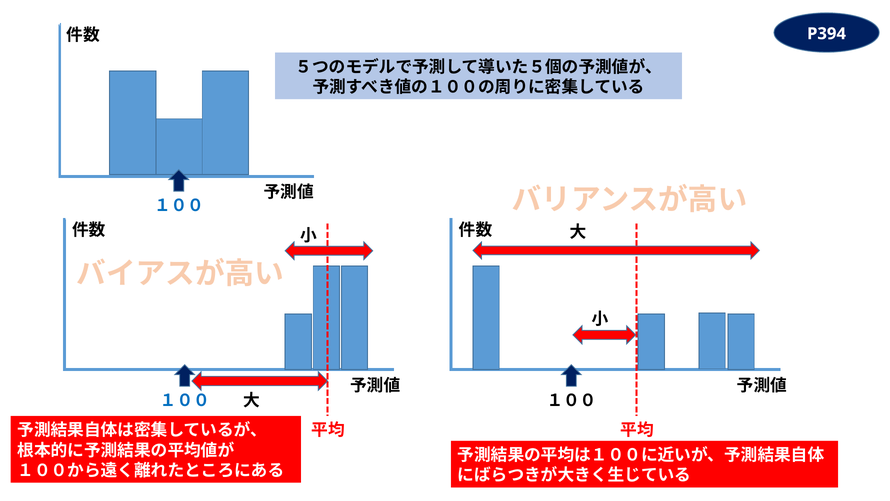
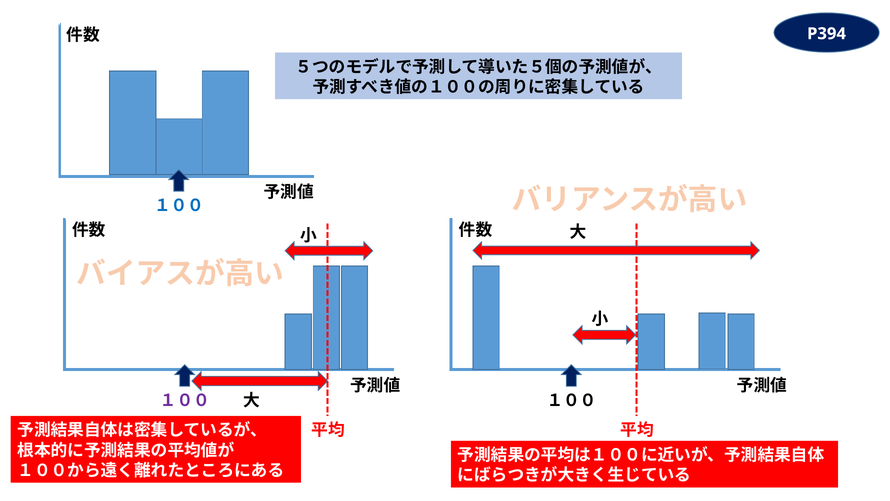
１００ colour: blue -> purple (185, 400)
